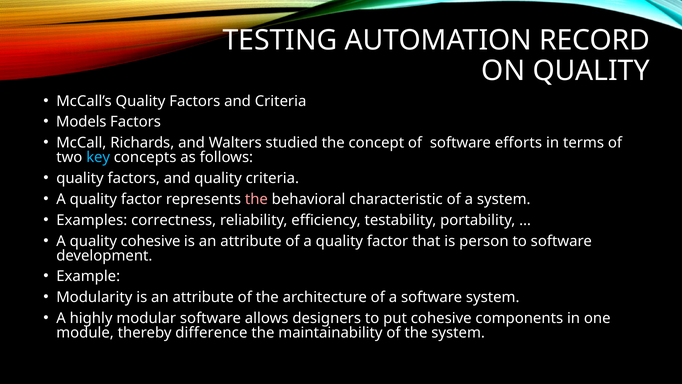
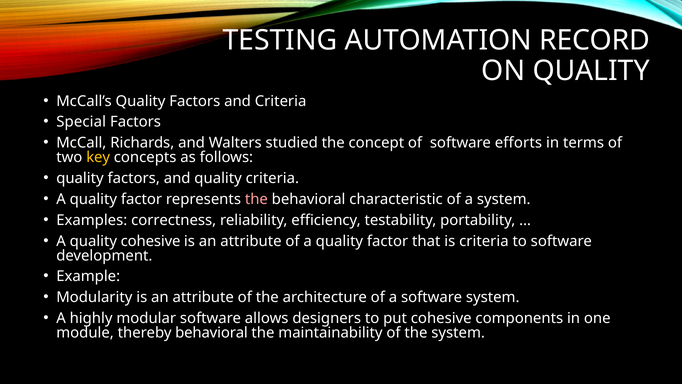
Models: Models -> Special (81, 122)
key colour: light blue -> yellow (98, 157)
is person: person -> criteria (484, 241)
thereby difference: difference -> behavioral (211, 333)
